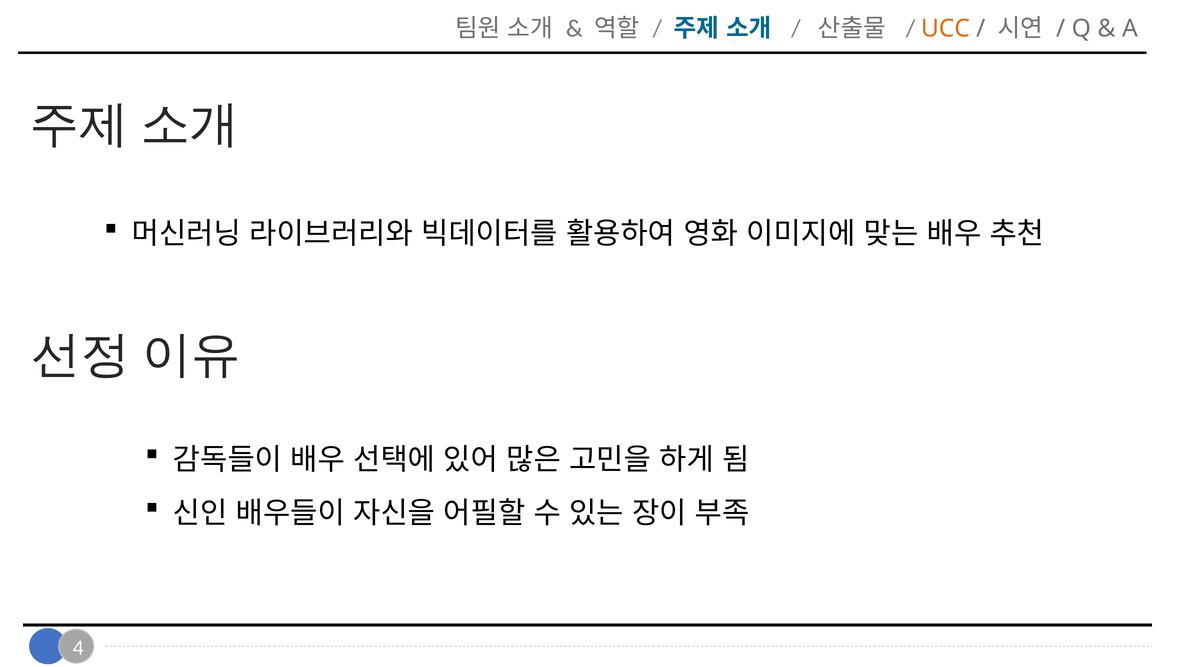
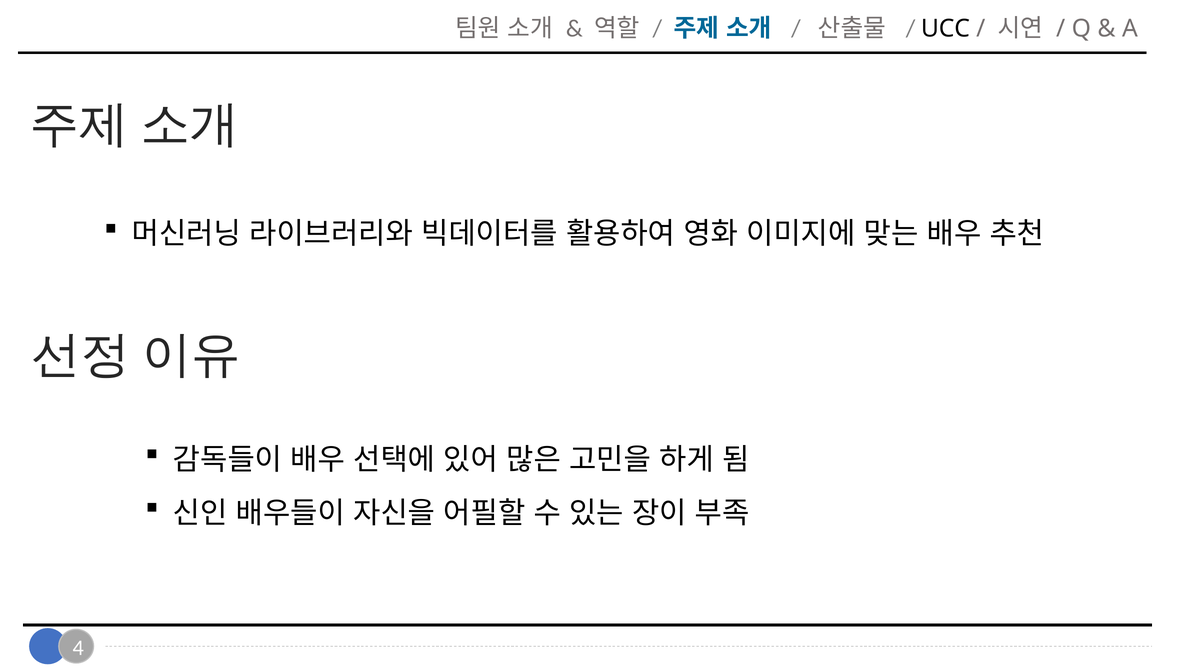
UCC colour: orange -> black (945, 29)
